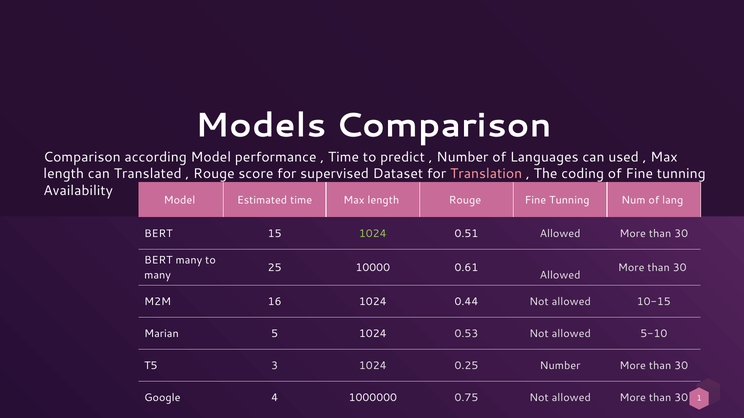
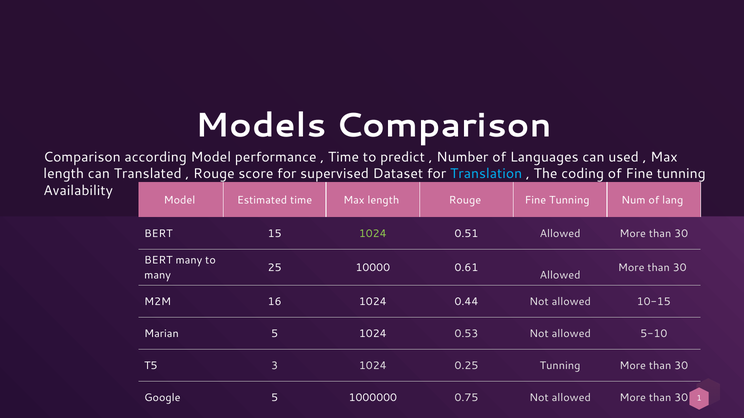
Translation colour: pink -> light blue (486, 174)
0.25 Number: Number -> Tunning (560, 366)
Google 4: 4 -> 5 (275, 398)
